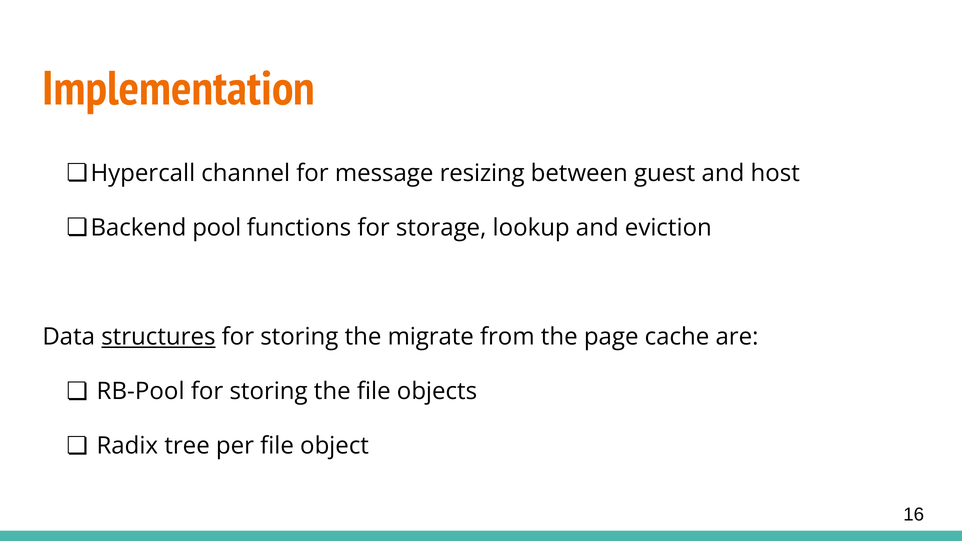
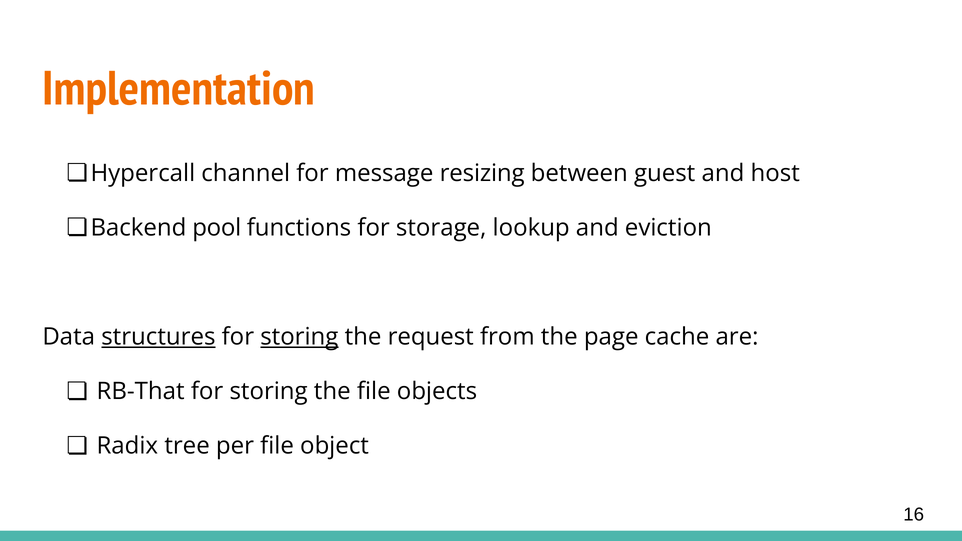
storing underline: none -> present (299, 337)
migrate: migrate -> request (431, 337)
RB-Pool: RB-Pool -> RB-That (141, 392)
